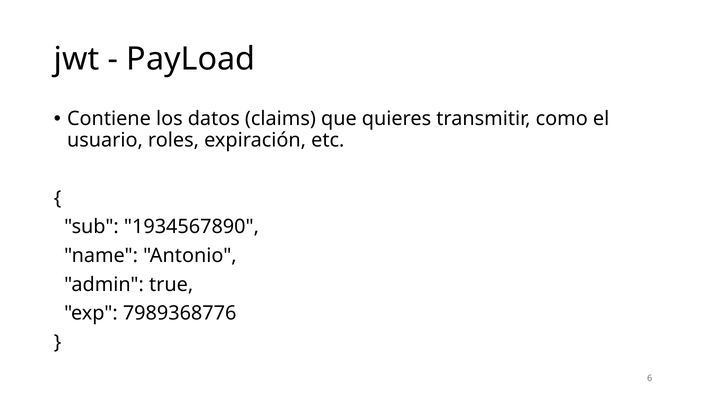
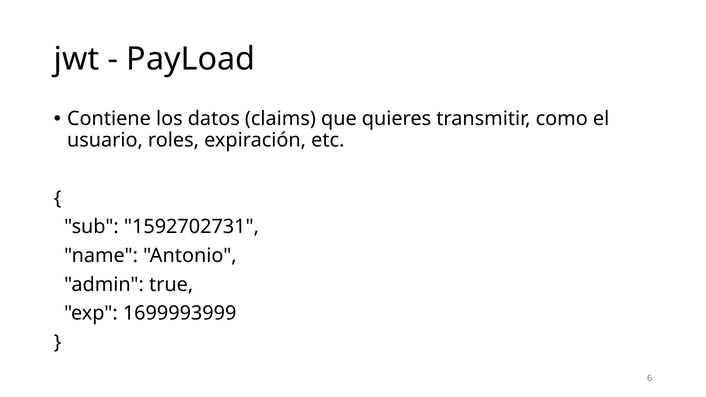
1934567890: 1934567890 -> 1592702731 (191, 227)
7989368776: 7989368776 -> 1699993999 (180, 313)
